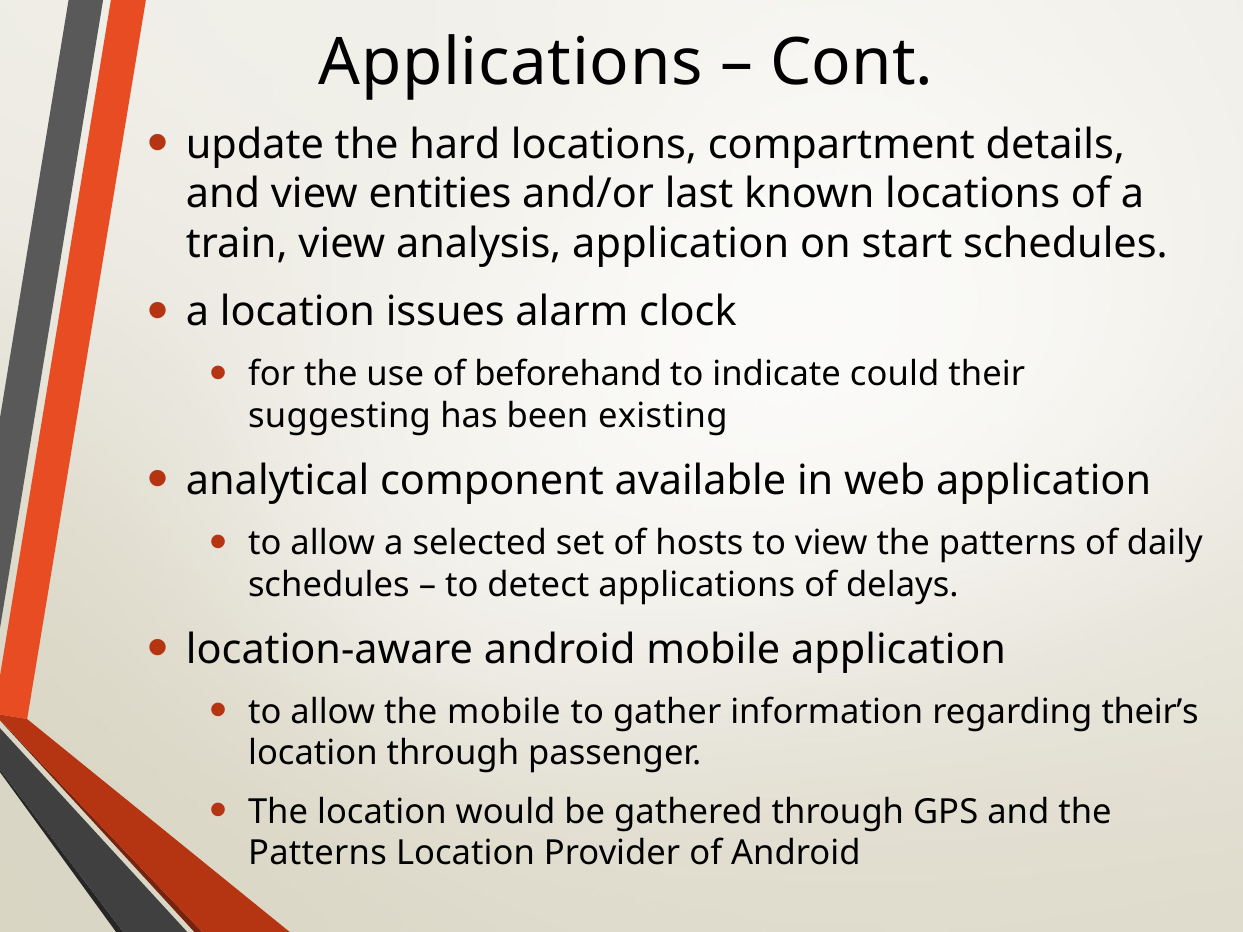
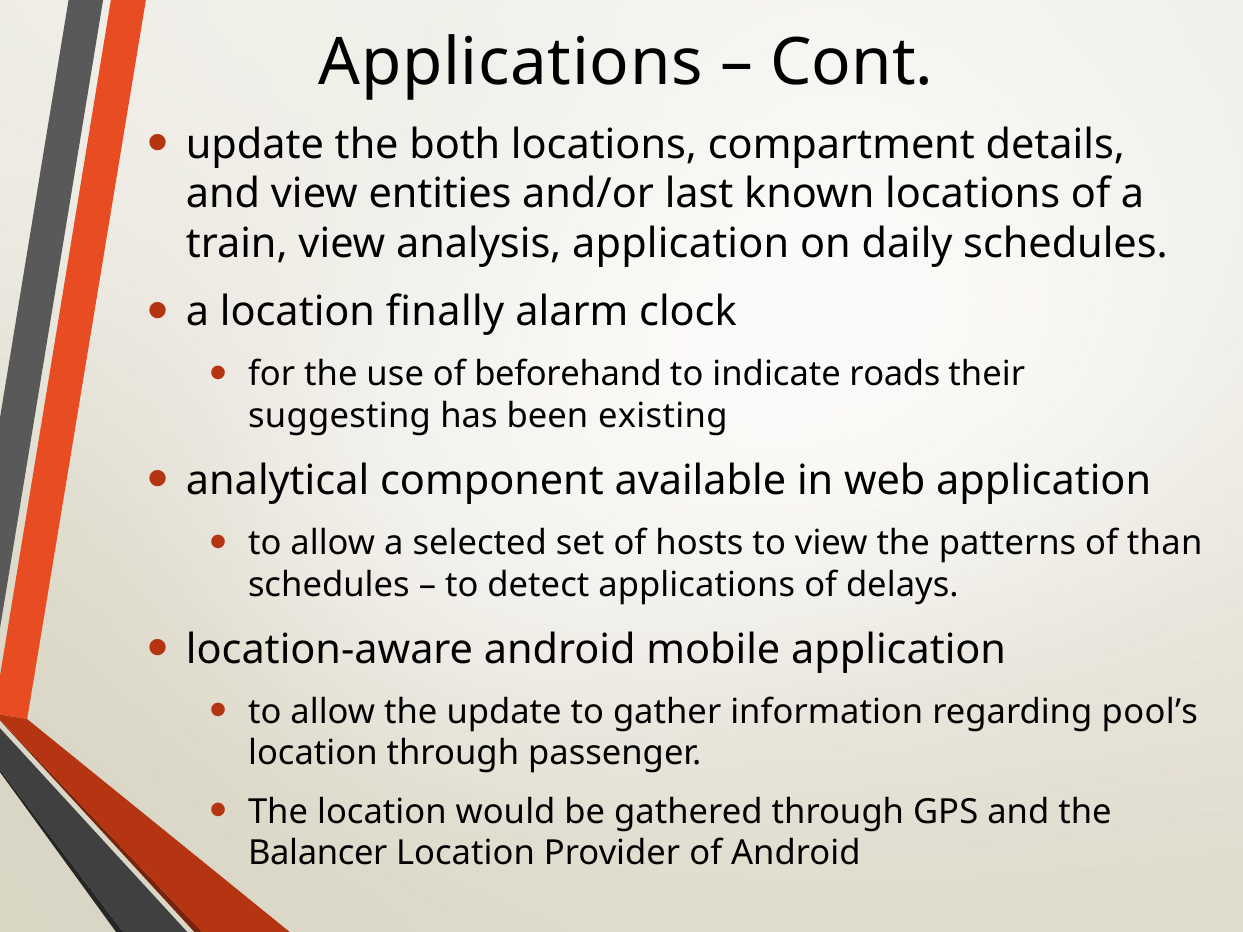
hard: hard -> both (455, 144)
start: start -> daily (907, 244)
issues: issues -> finally (445, 312)
could: could -> roads (895, 375)
daily: daily -> than (1165, 543)
the mobile: mobile -> update (504, 712)
their’s: their’s -> pool’s (1150, 712)
Patterns: Patterns -> Balancer (318, 854)
